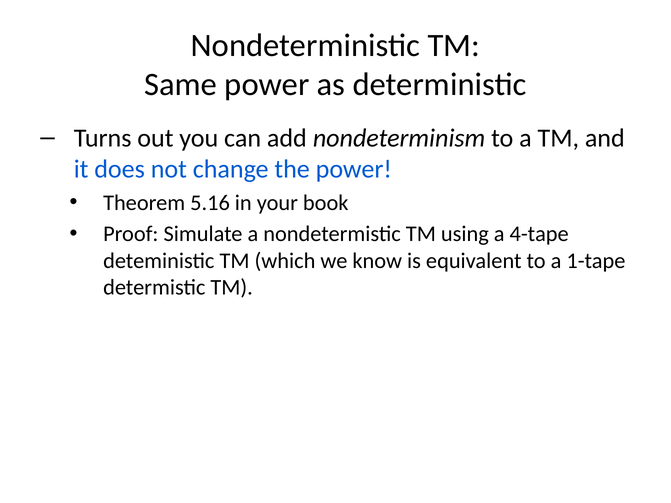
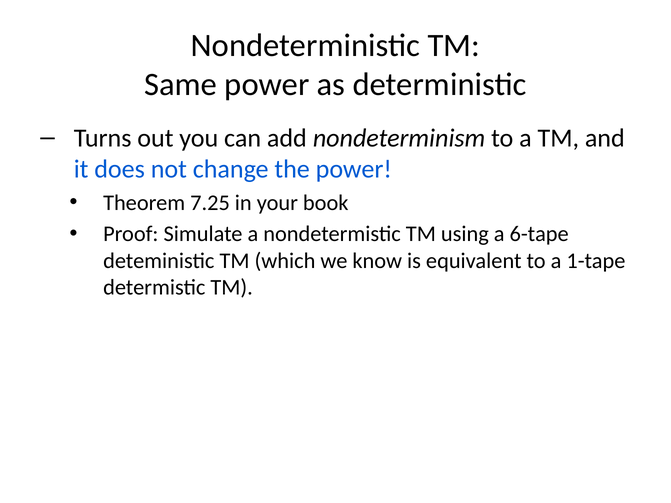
5.16: 5.16 -> 7.25 (210, 203)
4-tape: 4-tape -> 6-tape (539, 234)
